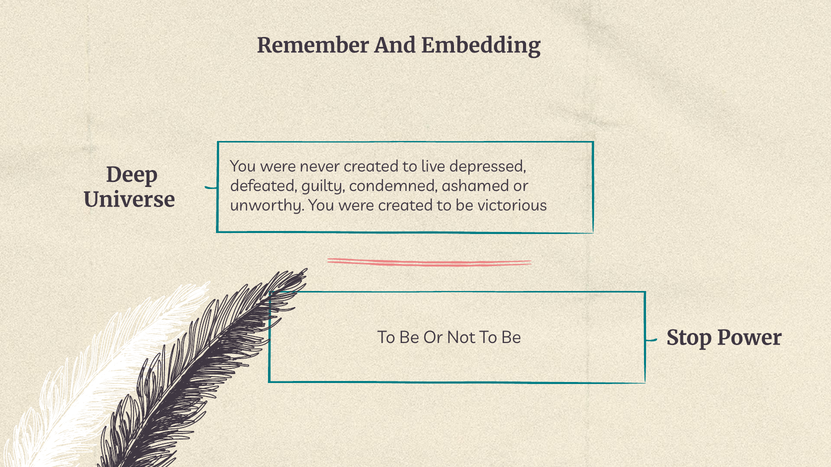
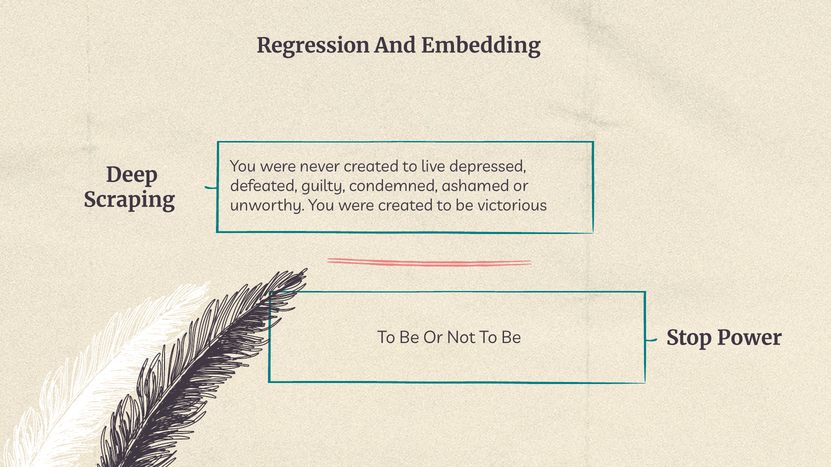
Remember: Remember -> Regression (313, 46)
Universe: Universe -> Scraping (129, 200)
